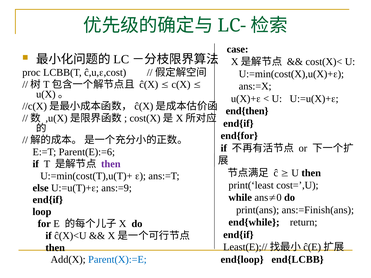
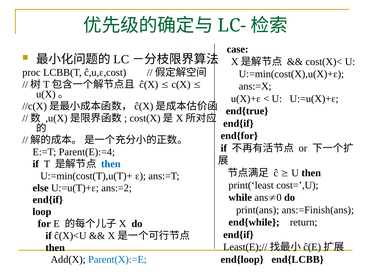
end{then: end{then -> end{true (247, 111)
Parent(E):=6: Parent(E):=6 -> Parent(E):=4 (87, 152)
then colour: purple -> blue (111, 164)
ans:=9: ans:=9 -> ans:=2 (117, 188)
